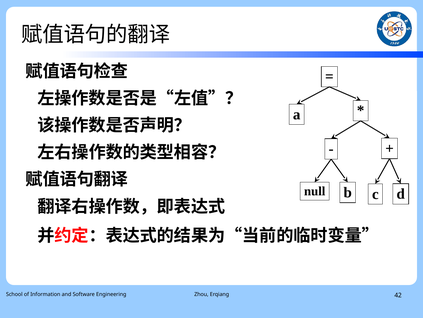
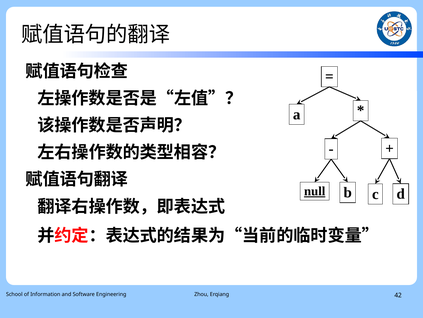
null underline: none -> present (315, 191)
